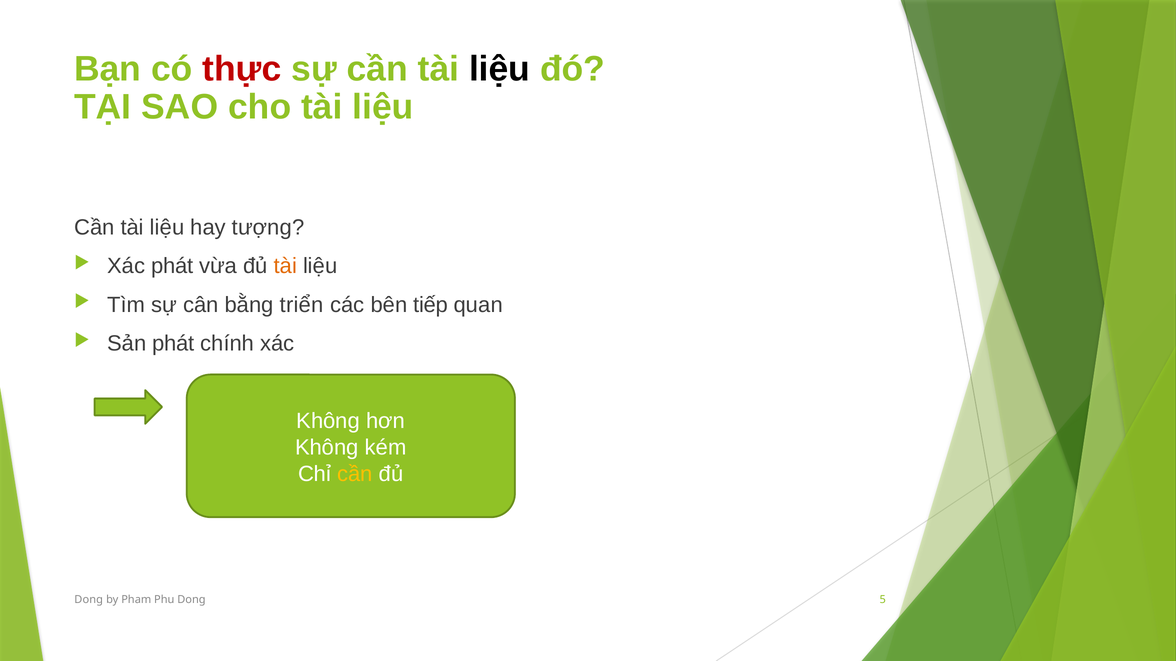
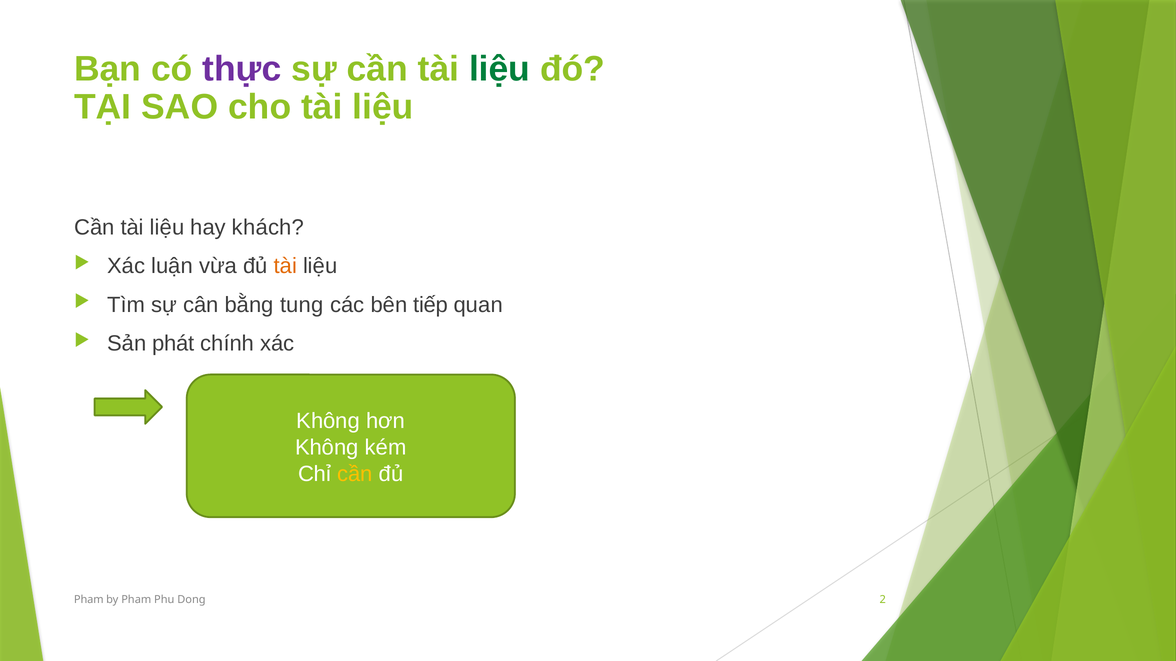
thực colour: red -> purple (242, 69)
liệu colour: black -> green (500, 69)
tượng: tượng -> khách (268, 228)
Xác phát: phát -> luận (172, 266)
triển: triển -> tung (302, 305)
Dong: Dong -> Pham (89, 600)
5: 5 -> 2 (883, 600)
